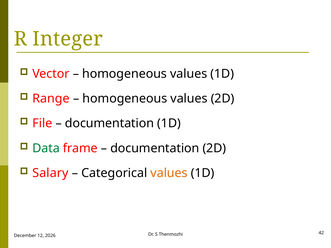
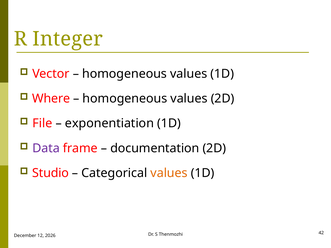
Range: Range -> Where (51, 99)
documentation: documentation -> exponentiation (109, 124)
Data colour: green -> purple (46, 148)
Salary: Salary -> Studio (51, 173)
